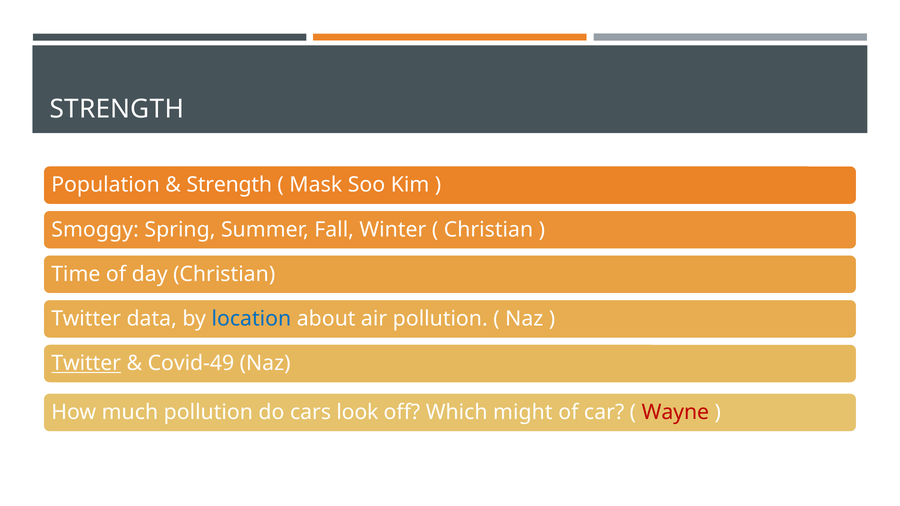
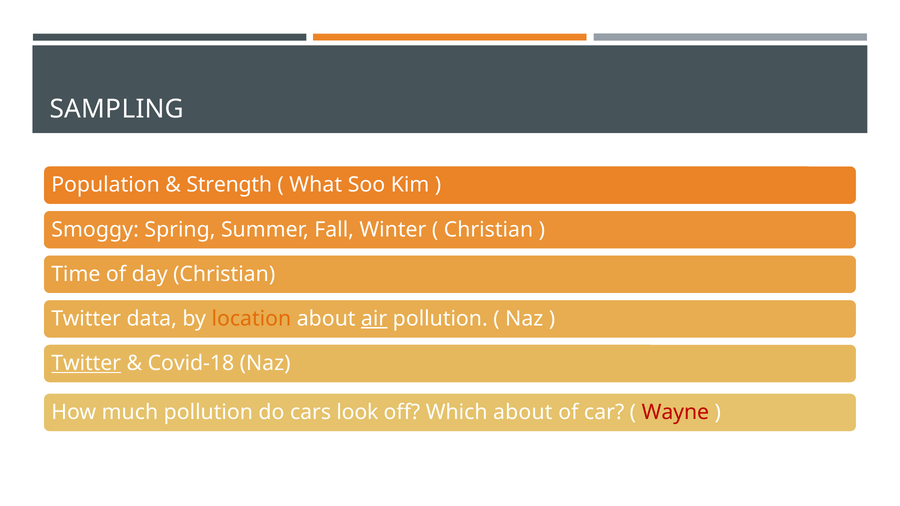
STRENGTH: STRENGTH -> SAMPLING (117, 109)
Mask: Mask -> What (316, 185)
location colour: blue -> orange (251, 319)
air underline: none -> present (374, 319)
Covid-49: Covid-49 -> Covid-18 (191, 364)
Which might: might -> about (523, 413)
